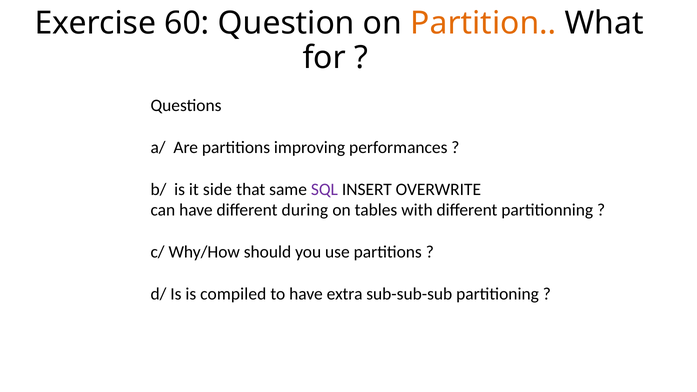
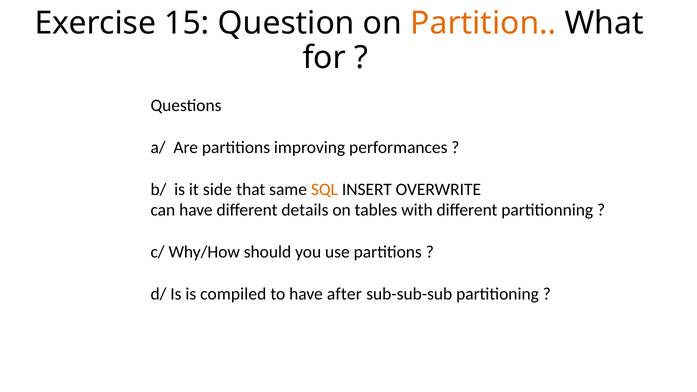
60: 60 -> 15 (187, 23)
SQL colour: purple -> orange (324, 189)
during: during -> details (305, 210)
extra: extra -> after (344, 294)
